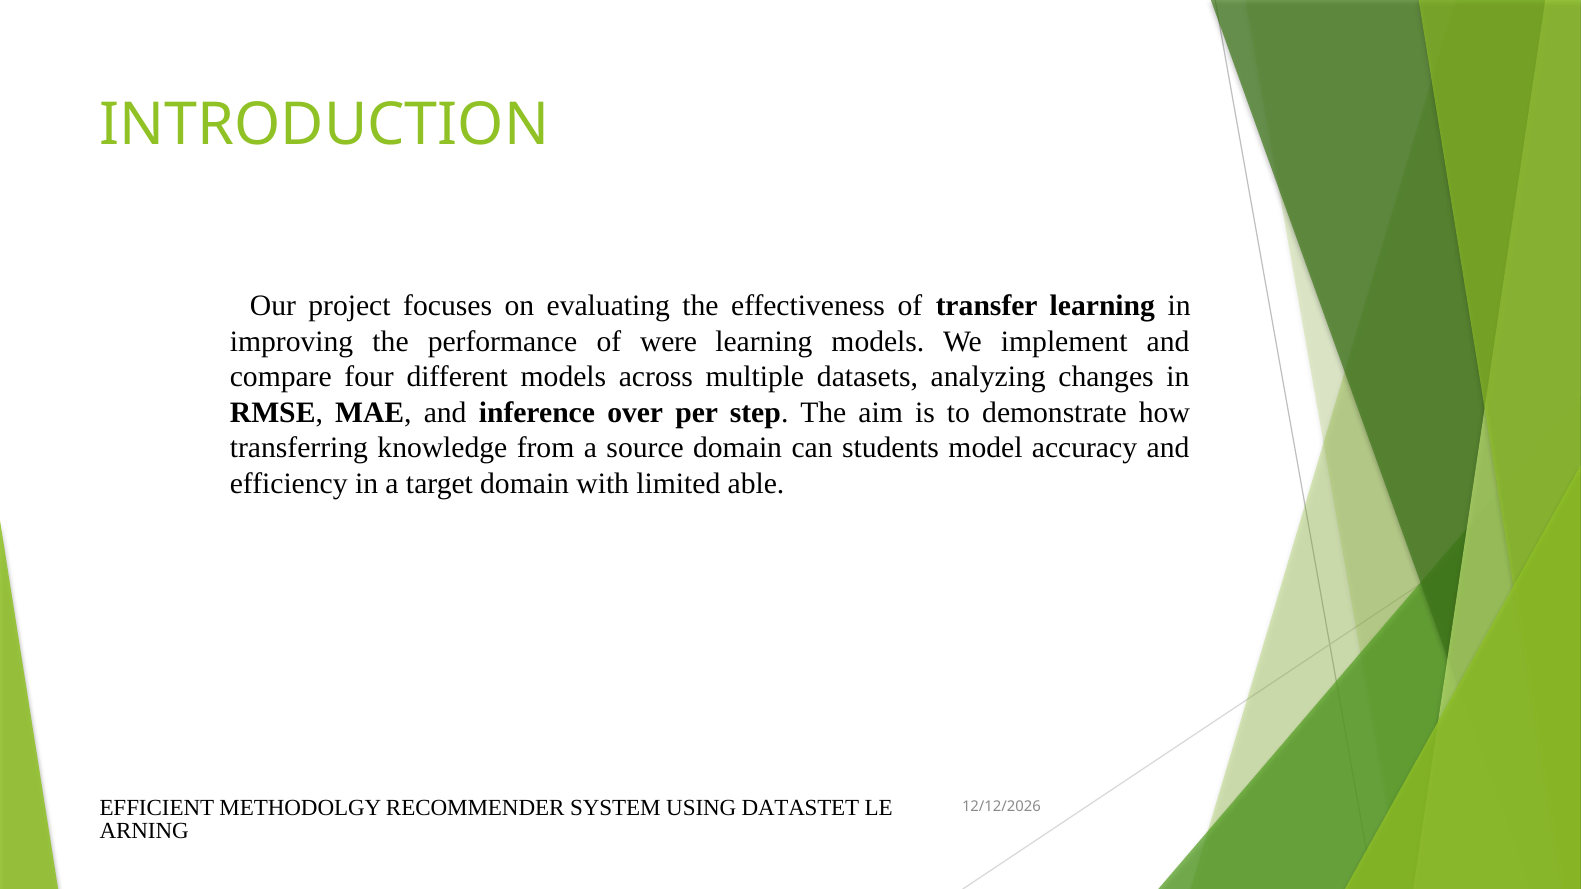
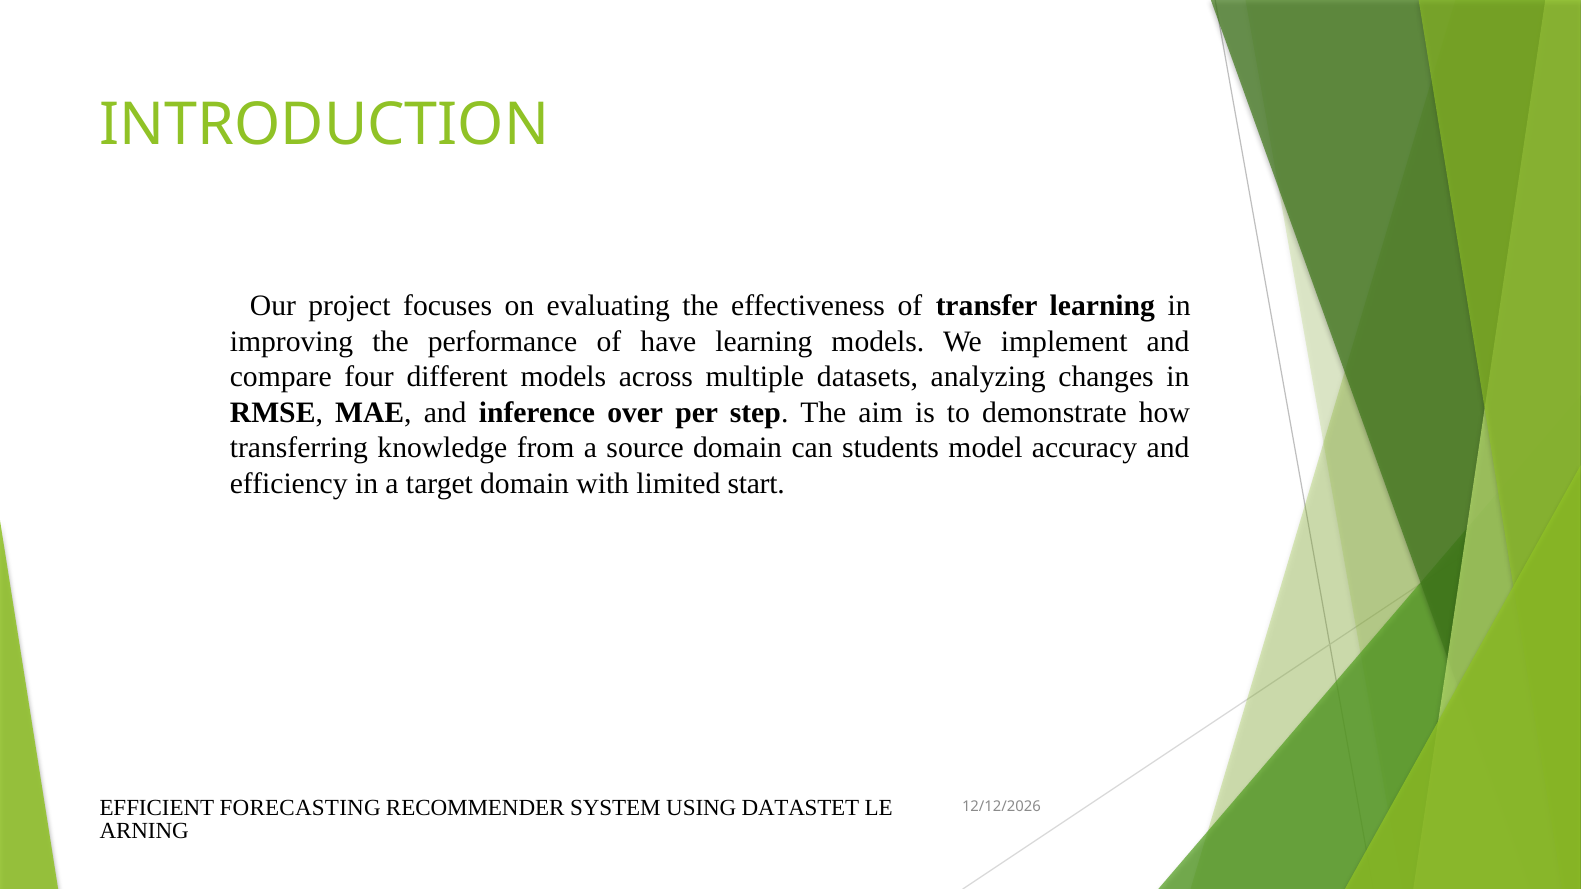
were: were -> have (668, 342)
able: able -> start (756, 484)
METHODOLGY: METHODOLGY -> FORECASTING (300, 809)
